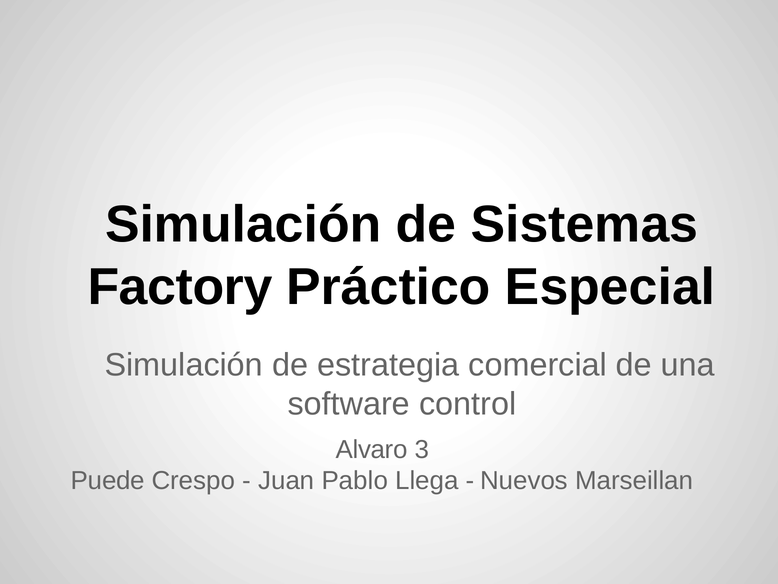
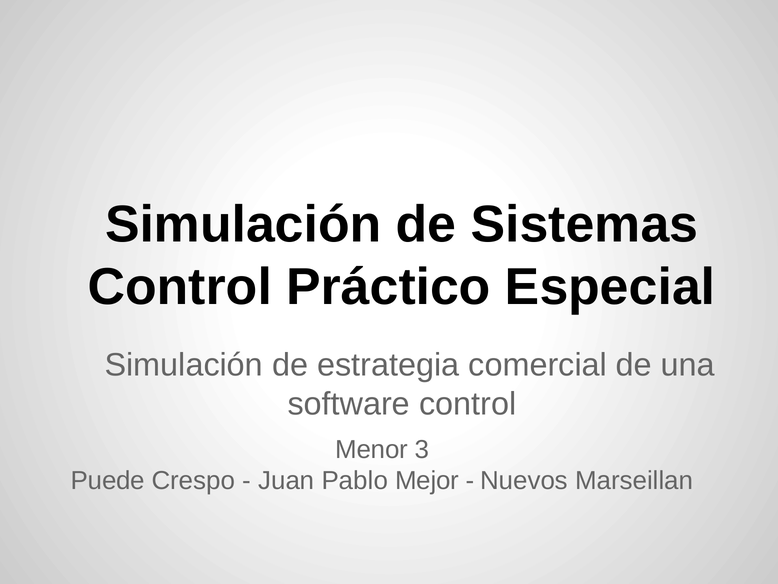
Factory: Factory -> Control (180, 287)
Alvaro: Alvaro -> Menor (372, 449)
Llega: Llega -> Mejor (427, 480)
